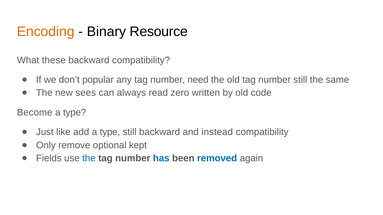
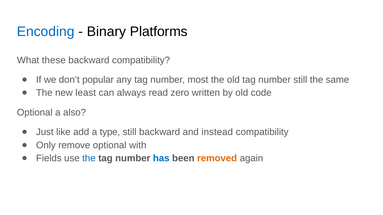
Encoding colour: orange -> blue (46, 32)
Resource: Resource -> Platforms (159, 32)
need: need -> most (198, 80)
sees: sees -> least (86, 93)
Become: Become -> Optional (35, 113)
type: type -> also (75, 113)
kept: kept -> with (138, 145)
removed colour: blue -> orange (217, 159)
